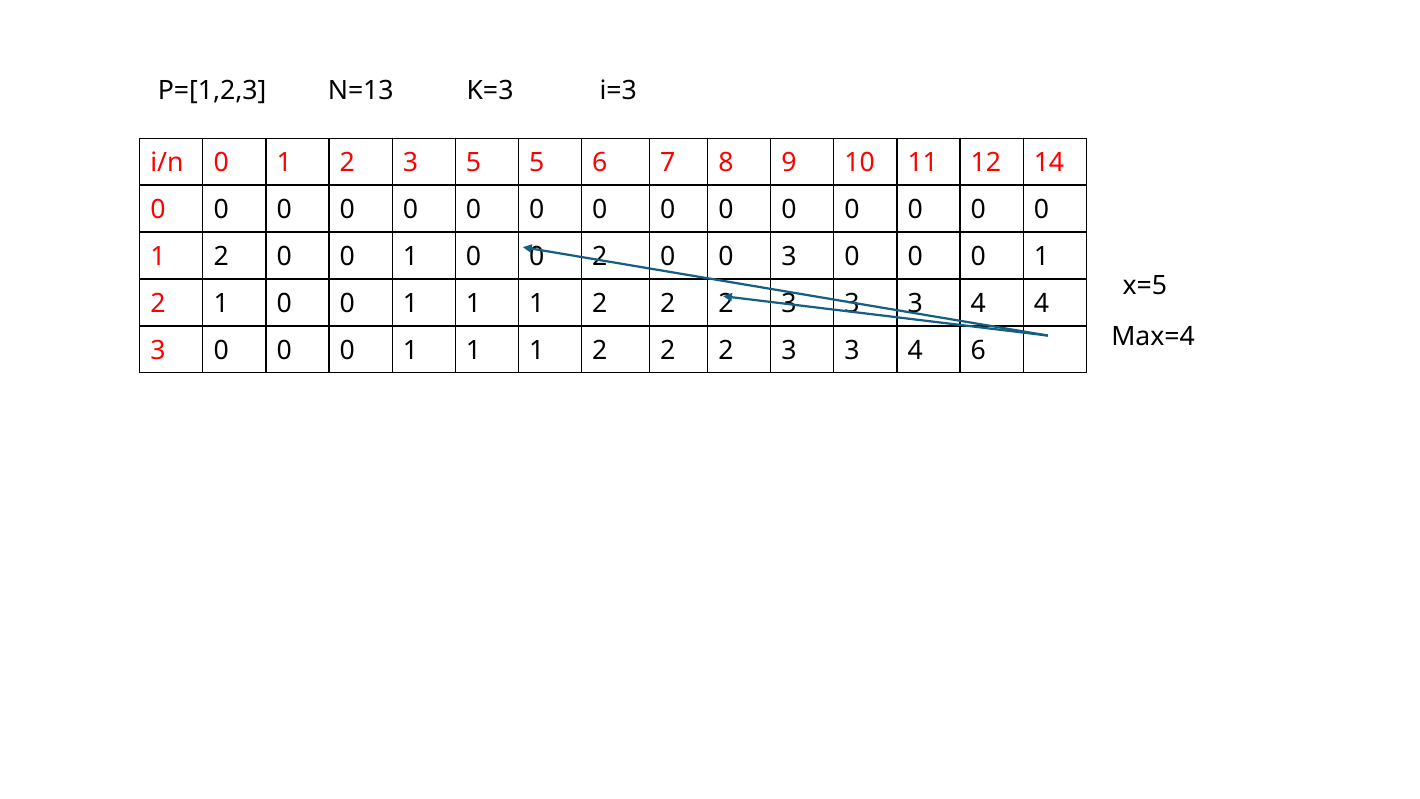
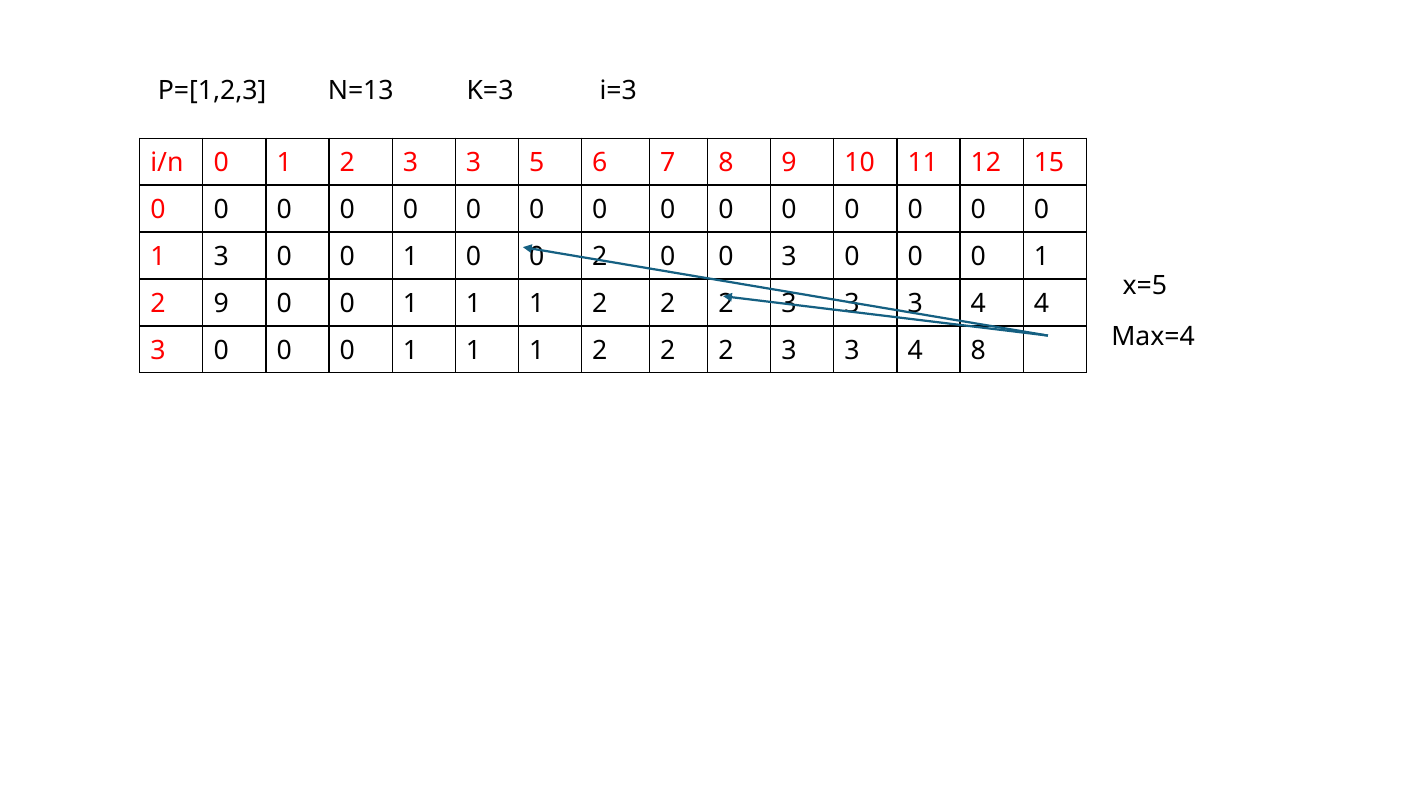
1 2 3 5: 5 -> 3 (474, 163)
14: 14 -> 15 (1049, 163)
2: 2 -> 3 (221, 257)
2 1: 1 -> 9 (221, 304)
4 6: 6 -> 8 (978, 351)
